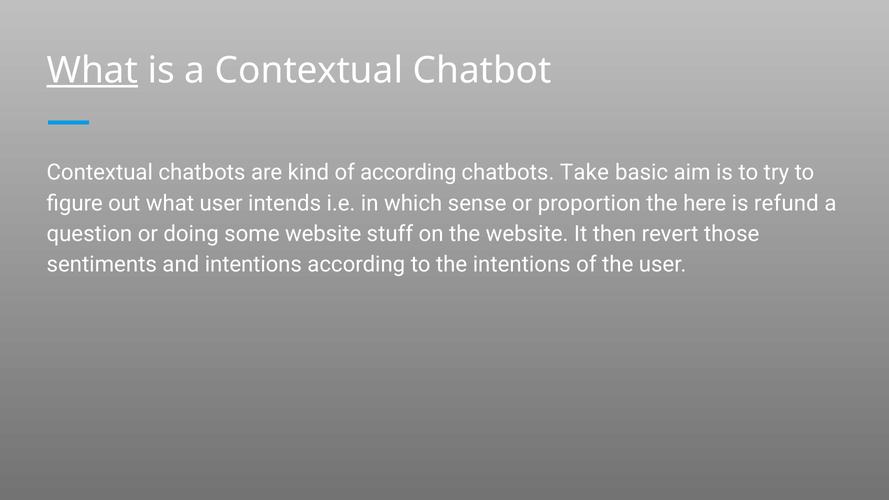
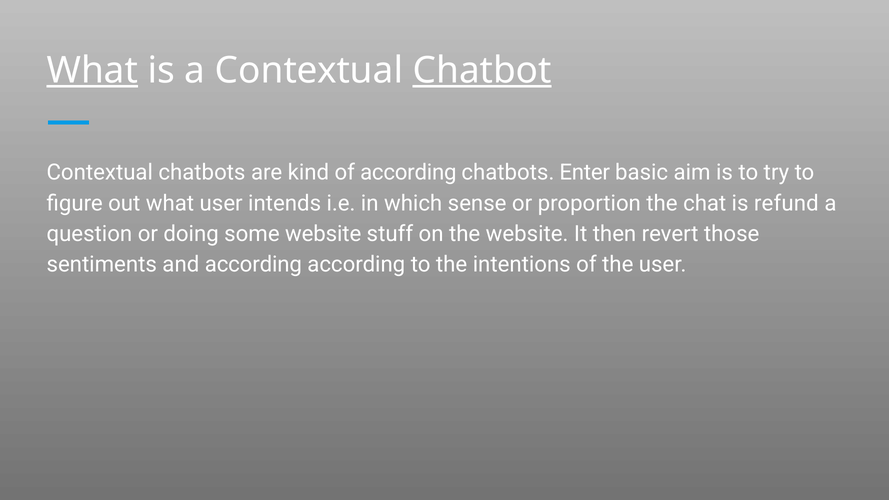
Chatbot underline: none -> present (482, 70)
Take: Take -> Enter (585, 173)
here: here -> chat (705, 203)
and intentions: intentions -> according (253, 265)
